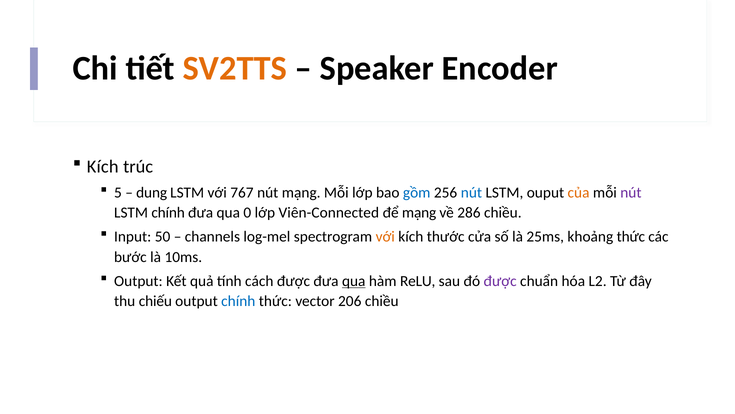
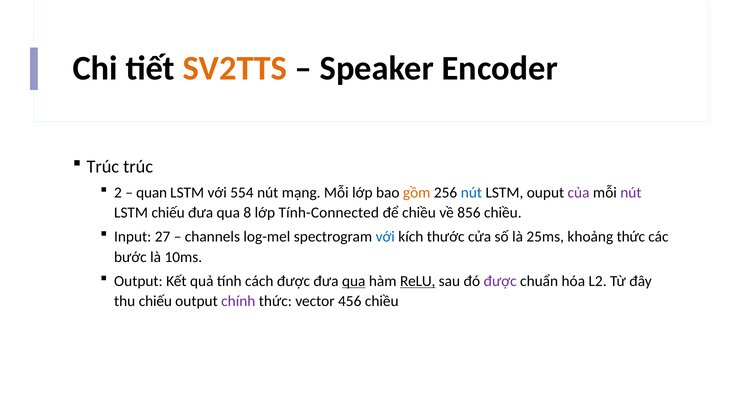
Kích: Kích -> Trúc (103, 167)
5: 5 -> 2 (118, 192)
dung: dung -> quan (152, 192)
767: 767 -> 554 (242, 192)
gồm colour: blue -> orange (417, 192)
của colour: orange -> purple (579, 192)
LSTM chính: chính -> chiếu (168, 212)
0: 0 -> 8 (247, 212)
Viên-Connected: Viên-Connected -> Tính-Connected (329, 212)
để mạng: mạng -> chiều (419, 212)
286: 286 -> 856 (469, 212)
50: 50 -> 27 (163, 237)
với colour: orange -> blue (385, 237)
ReLU underline: none -> present (418, 281)
chính colour: blue -> purple (238, 301)
206: 206 -> 456 (350, 301)
